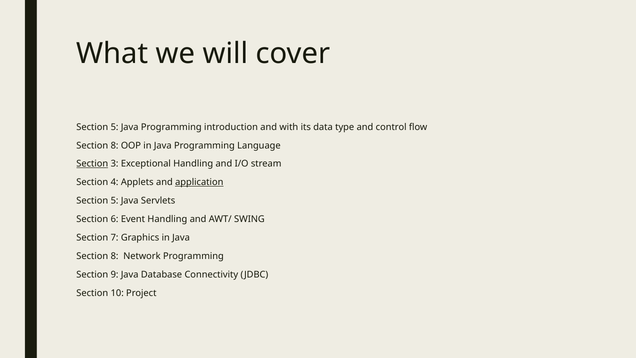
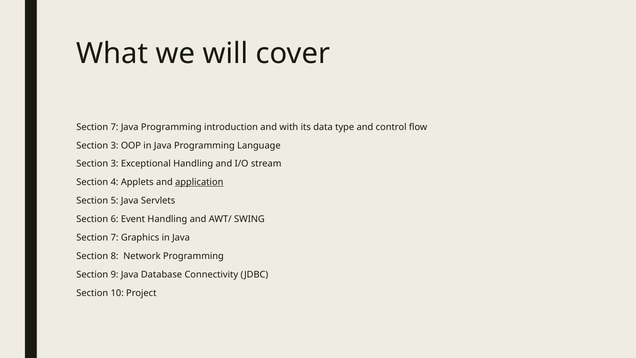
5: 5 -> 7 (115, 127)
8: 8 -> 3 (115, 145)
Section underline: present -> none (92, 164)
